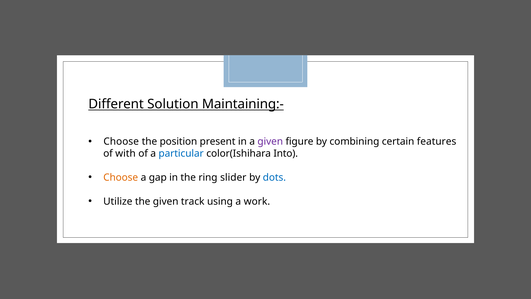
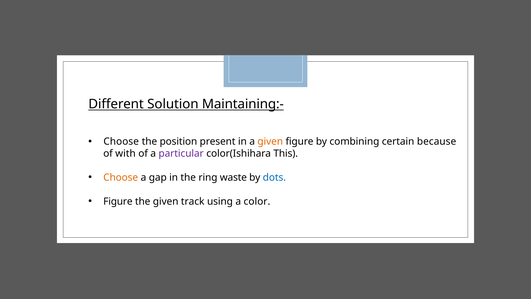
given colour: purple -> orange (270, 141)
features: features -> because (437, 141)
particular colour: blue -> purple (181, 153)
Into: Into -> This (286, 153)
slider: slider -> waste (233, 177)
Utilize: Utilize -> Figure (118, 201)
work: work -> color (257, 201)
